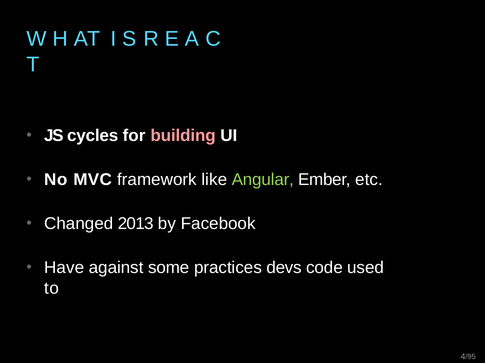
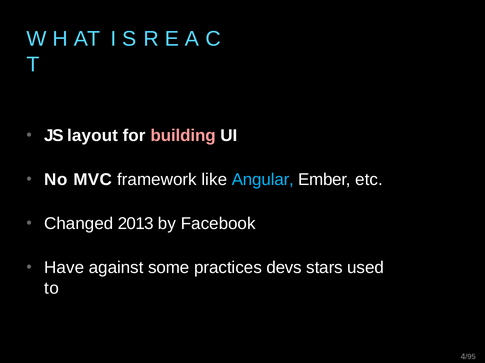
cycles: cycles -> layout (92, 136)
Angular colour: light green -> light blue (263, 180)
code: code -> stars (325, 268)
